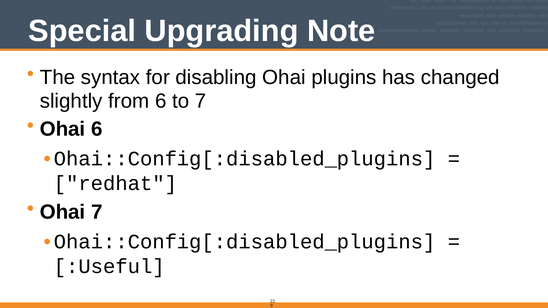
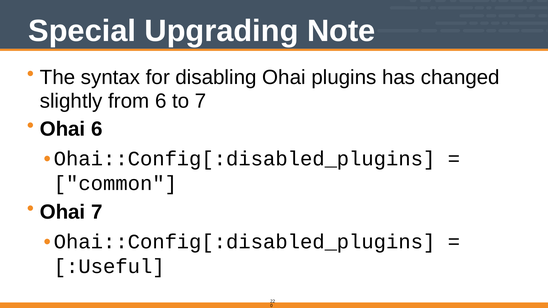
redhat: redhat -> common (116, 183)
